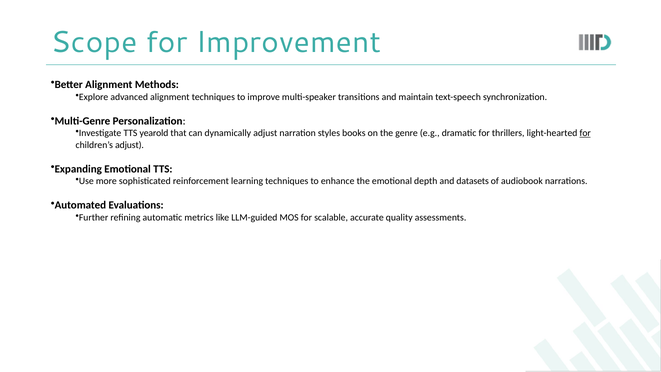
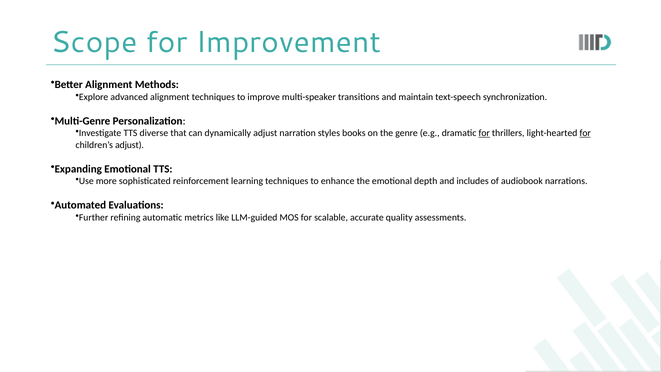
yearold: yearold -> diverse (154, 133)
for underline: none -> present (484, 133)
datasets: datasets -> includes (473, 181)
